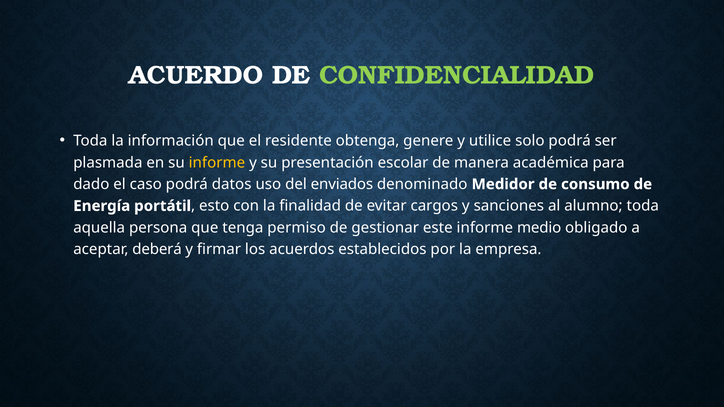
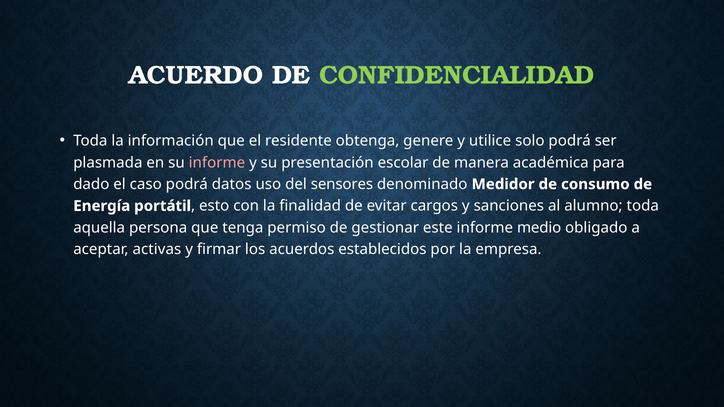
informe colour: yellow -> pink (217, 163)
enviados: enviados -> sensores (342, 184)
deberá: deberá -> activas (157, 249)
